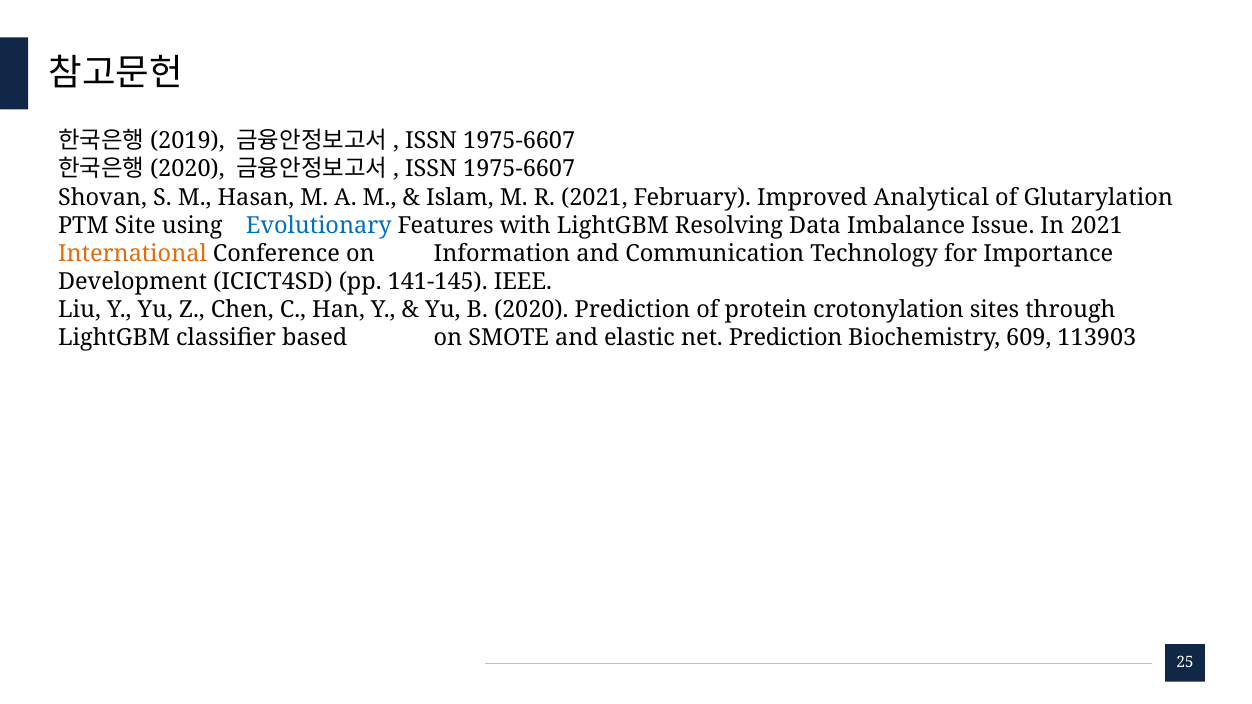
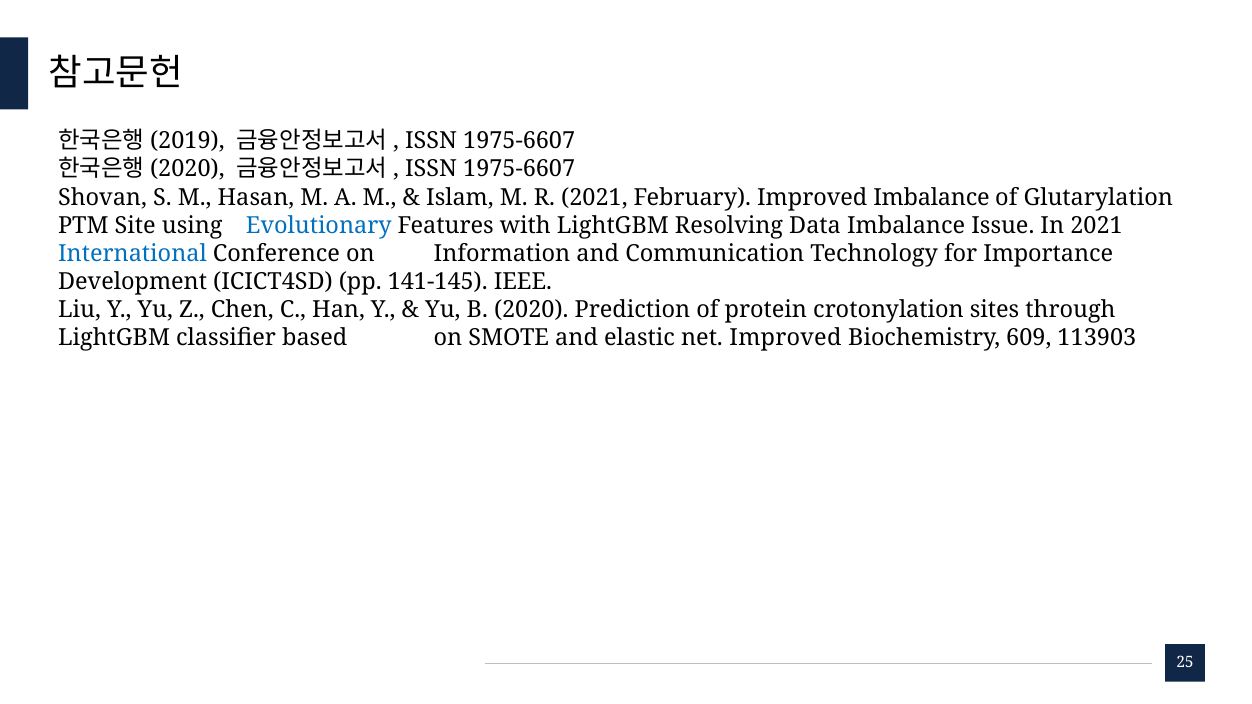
Improved Analytical: Analytical -> Imbalance (931, 197)
International colour: orange -> blue (132, 254)
net Prediction: Prediction -> Improved (785, 338)
